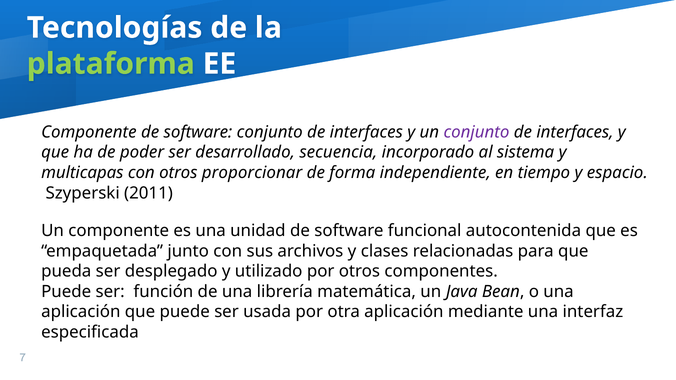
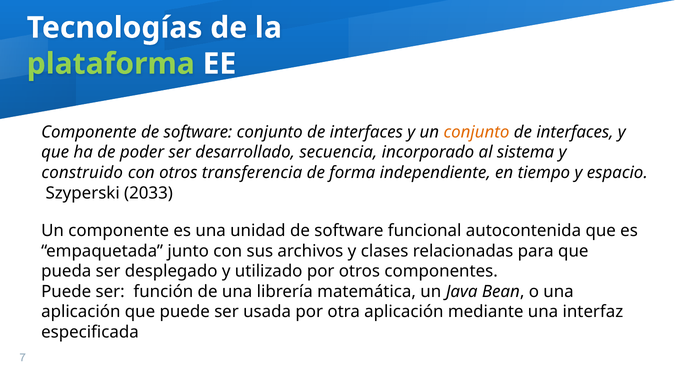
conjunto colour: purple -> orange (477, 132)
multicapas: multicapas -> construido (82, 173)
proporcionar: proporcionar -> transferencia (252, 173)
2011: 2011 -> 2033 (148, 193)
